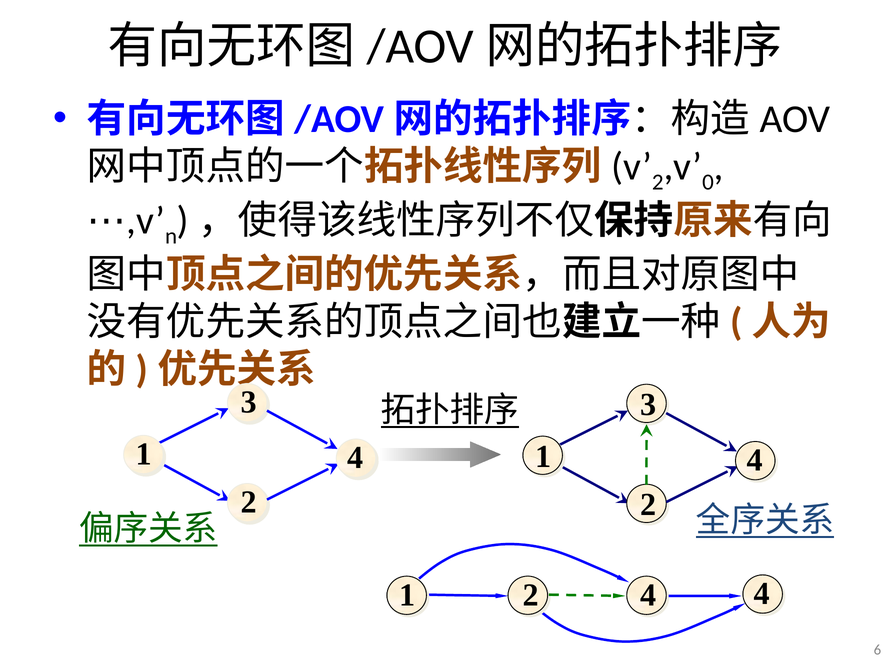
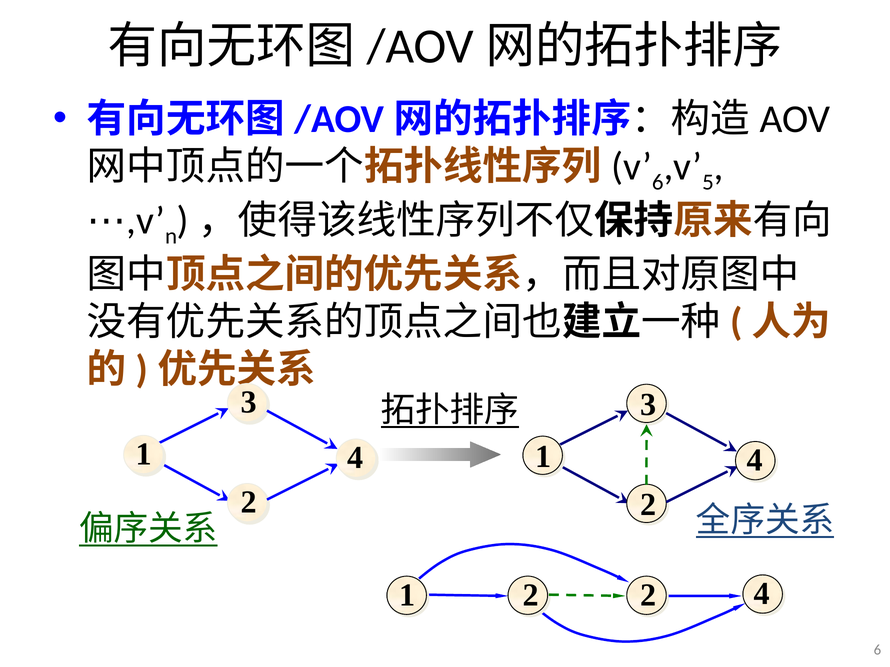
2: 2 -> 6 (658, 182)
0: 0 -> 5 (708, 182)
2 4: 4 -> 2 (648, 595)
